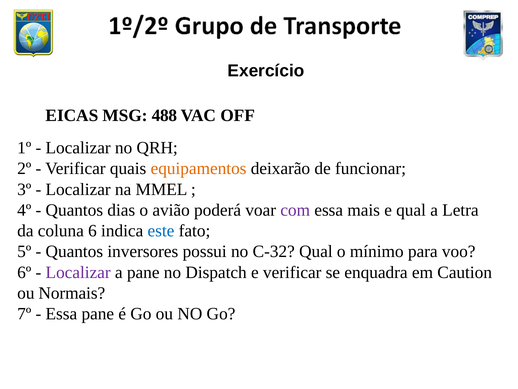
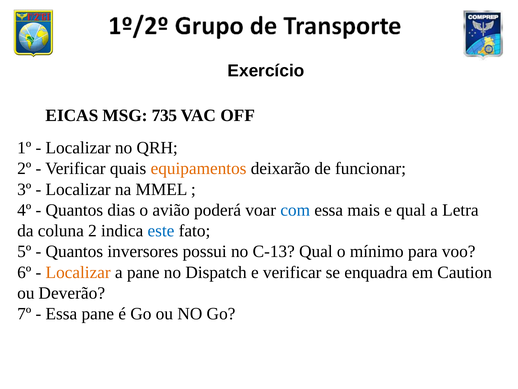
488: 488 -> 735 (165, 115)
com colour: purple -> blue (295, 210)
6: 6 -> 2 (92, 231)
C-32: C-32 -> C-13 (274, 251)
Localizar colour: purple -> orange (78, 272)
Normais: Normais -> Deverão (72, 293)
